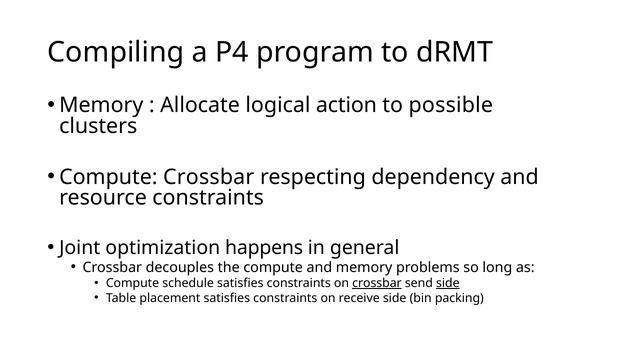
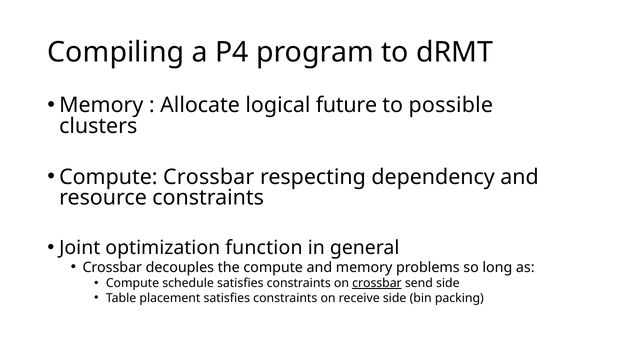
action: action -> future (346, 105)
happens: happens -> function (264, 247)
side underline: present -> none (448, 283)
